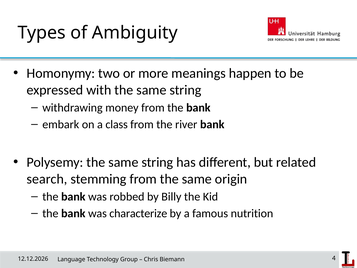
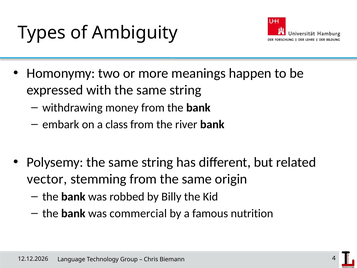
search: search -> vector (47, 179)
characterize: characterize -> commercial (138, 213)
